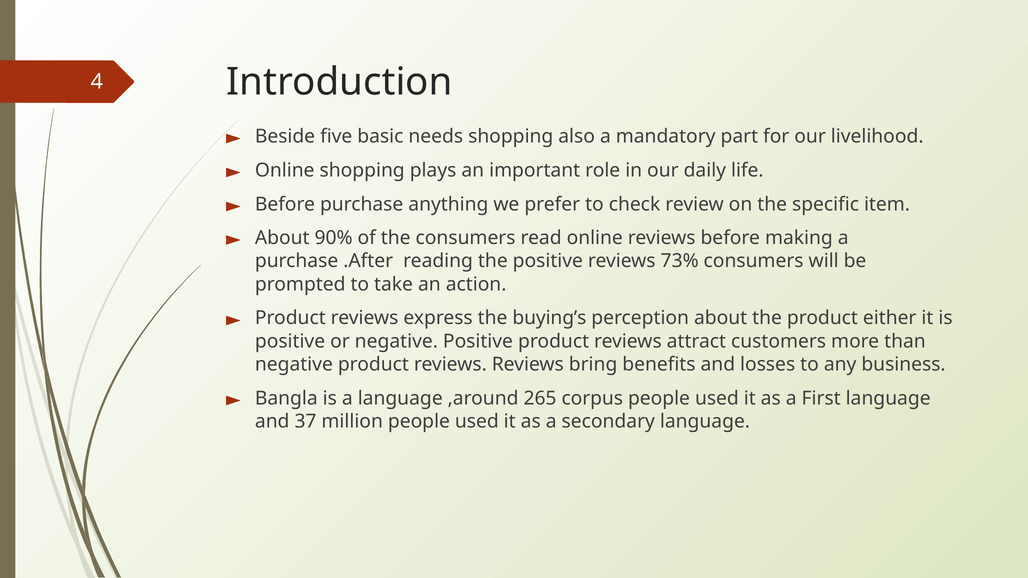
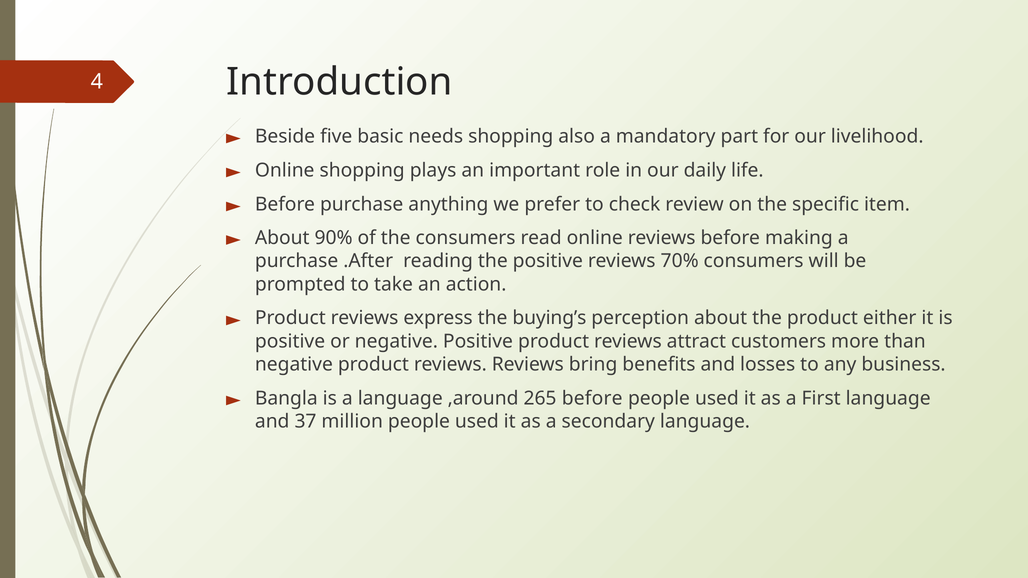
73%: 73% -> 70% (680, 261)
265 corpus: corpus -> before (592, 398)
